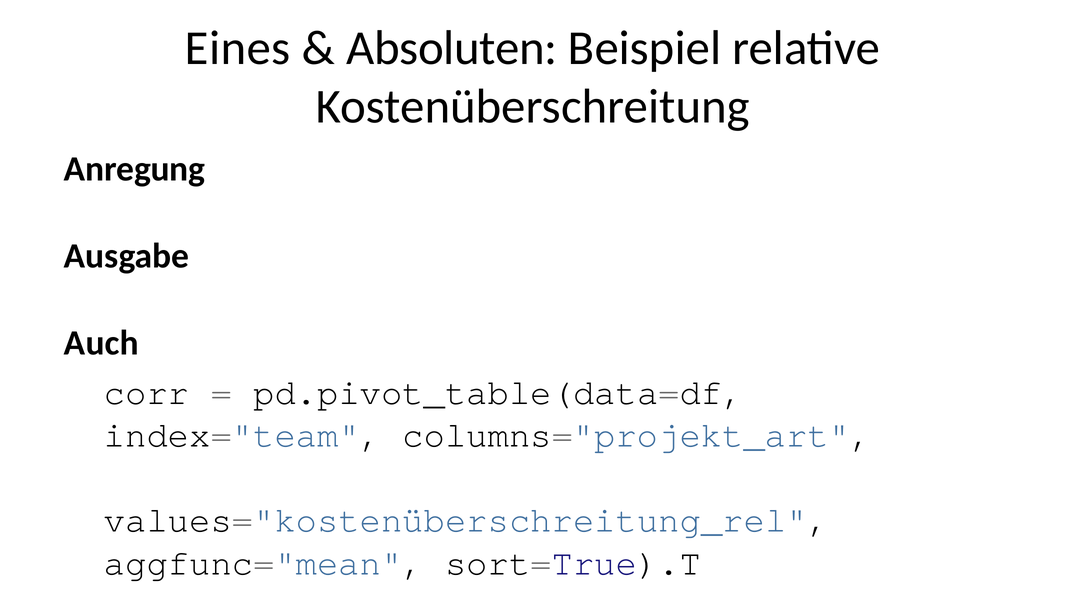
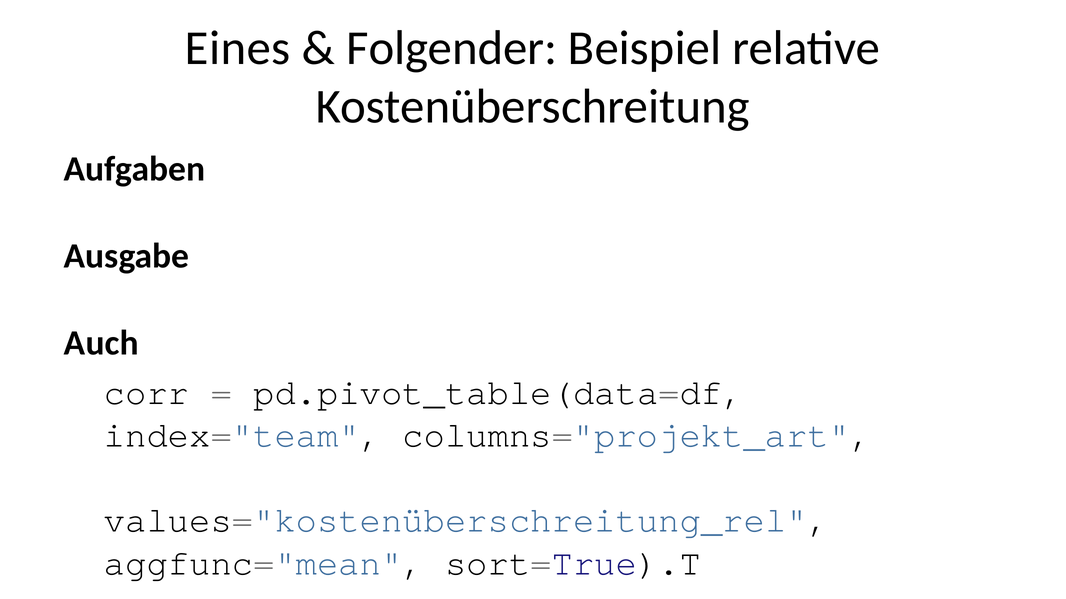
Absoluten: Absoluten -> Folgender (452, 48)
Anregung: Anregung -> Aufgaben (135, 169)
